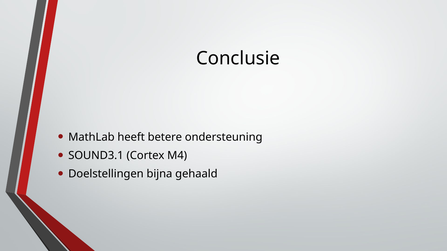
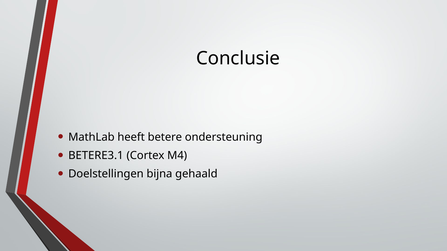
SOUND3.1: SOUND3.1 -> BETERE3.1 (96, 156)
